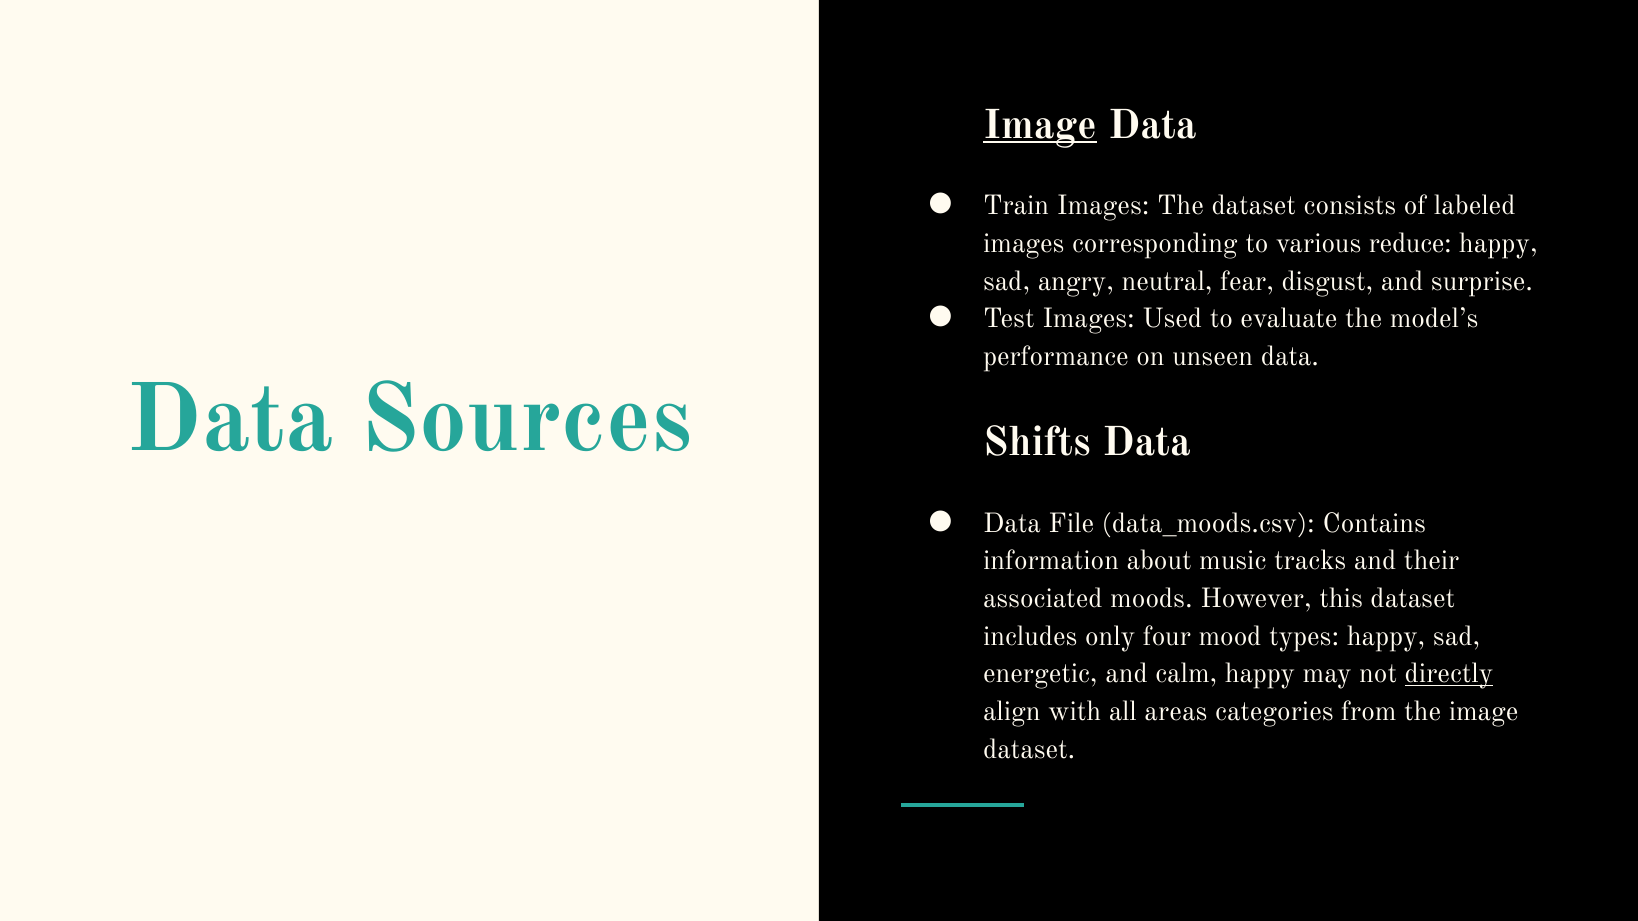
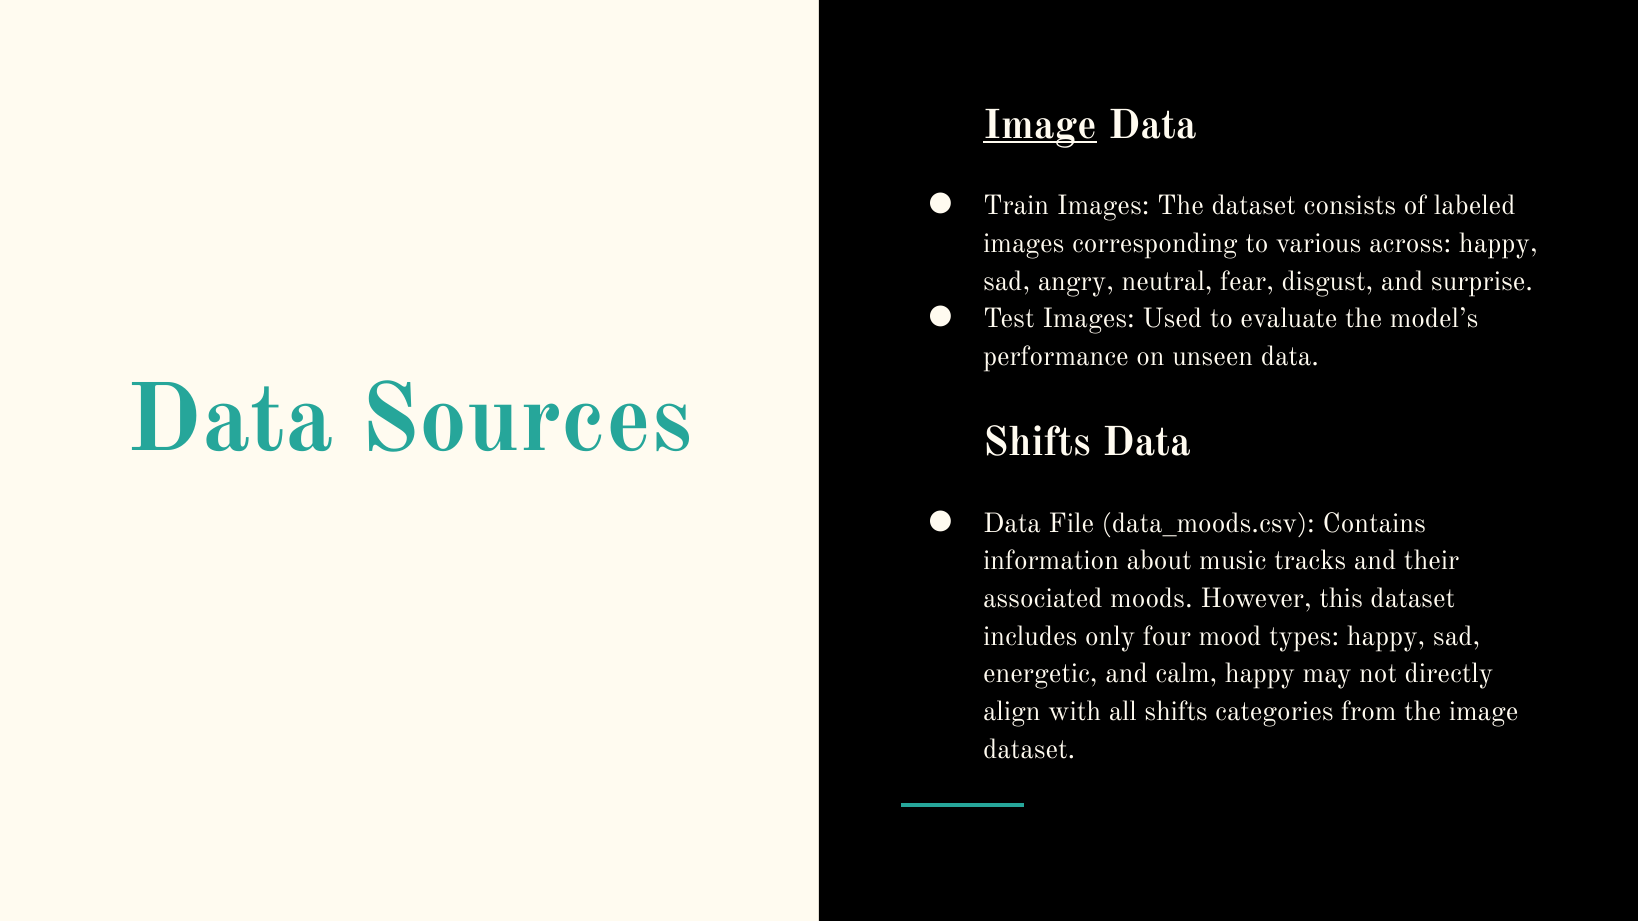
reduce: reduce -> across (1410, 244)
directly underline: present -> none (1449, 674)
all areas: areas -> shifts (1176, 712)
